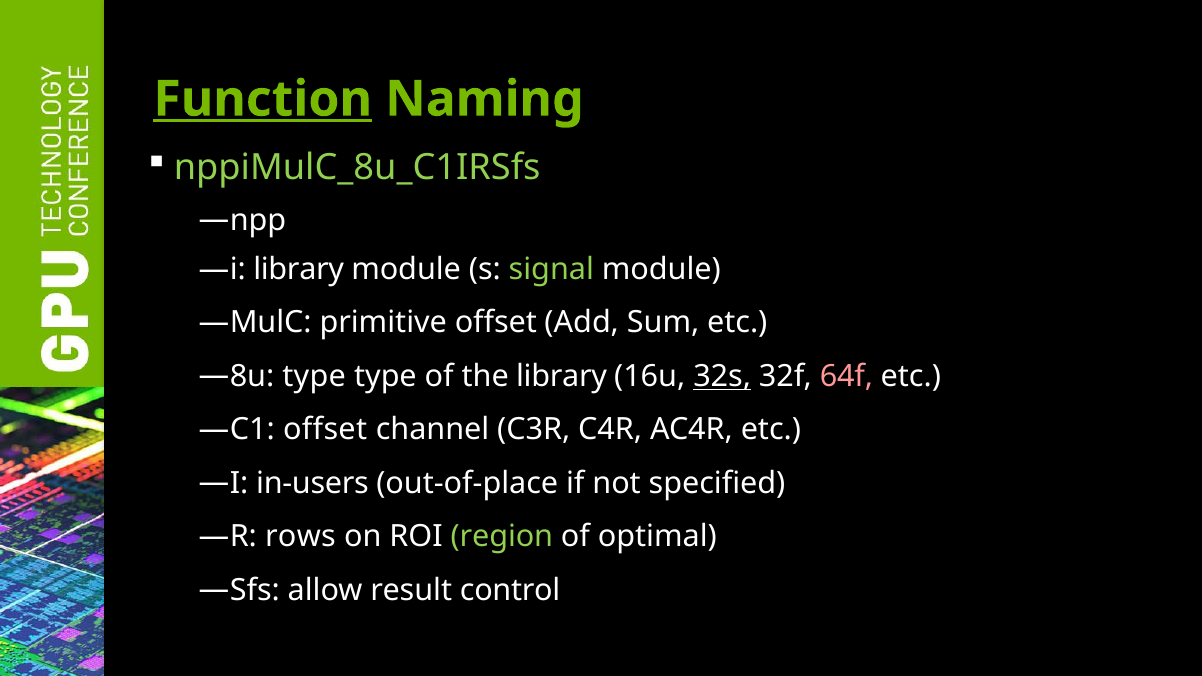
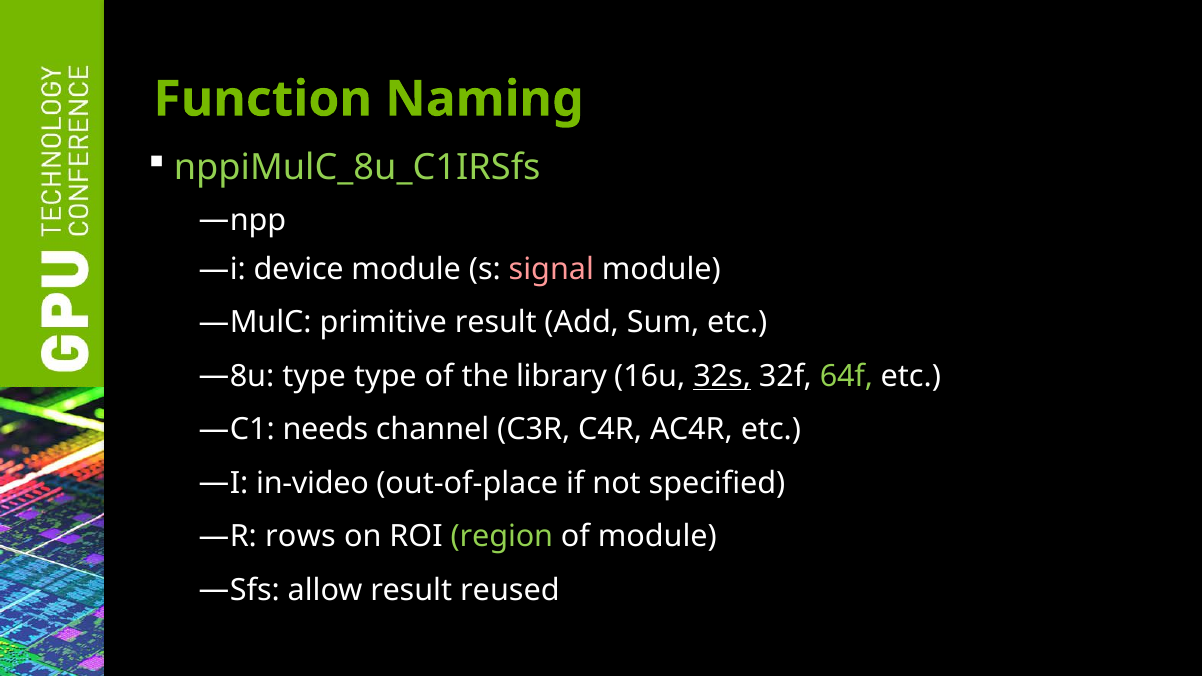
Function underline: present -> none (263, 99)
library: library -> device (299, 269)
signal colour: light green -> pink (551, 269)
primitive offset: offset -> result (496, 323)
64f colour: pink -> light green (846, 376)
offset: offset -> needs (325, 430)
in-users: in-users -> in-video (313, 483)
of optimal: optimal -> module (657, 537)
control: control -> reused (510, 590)
